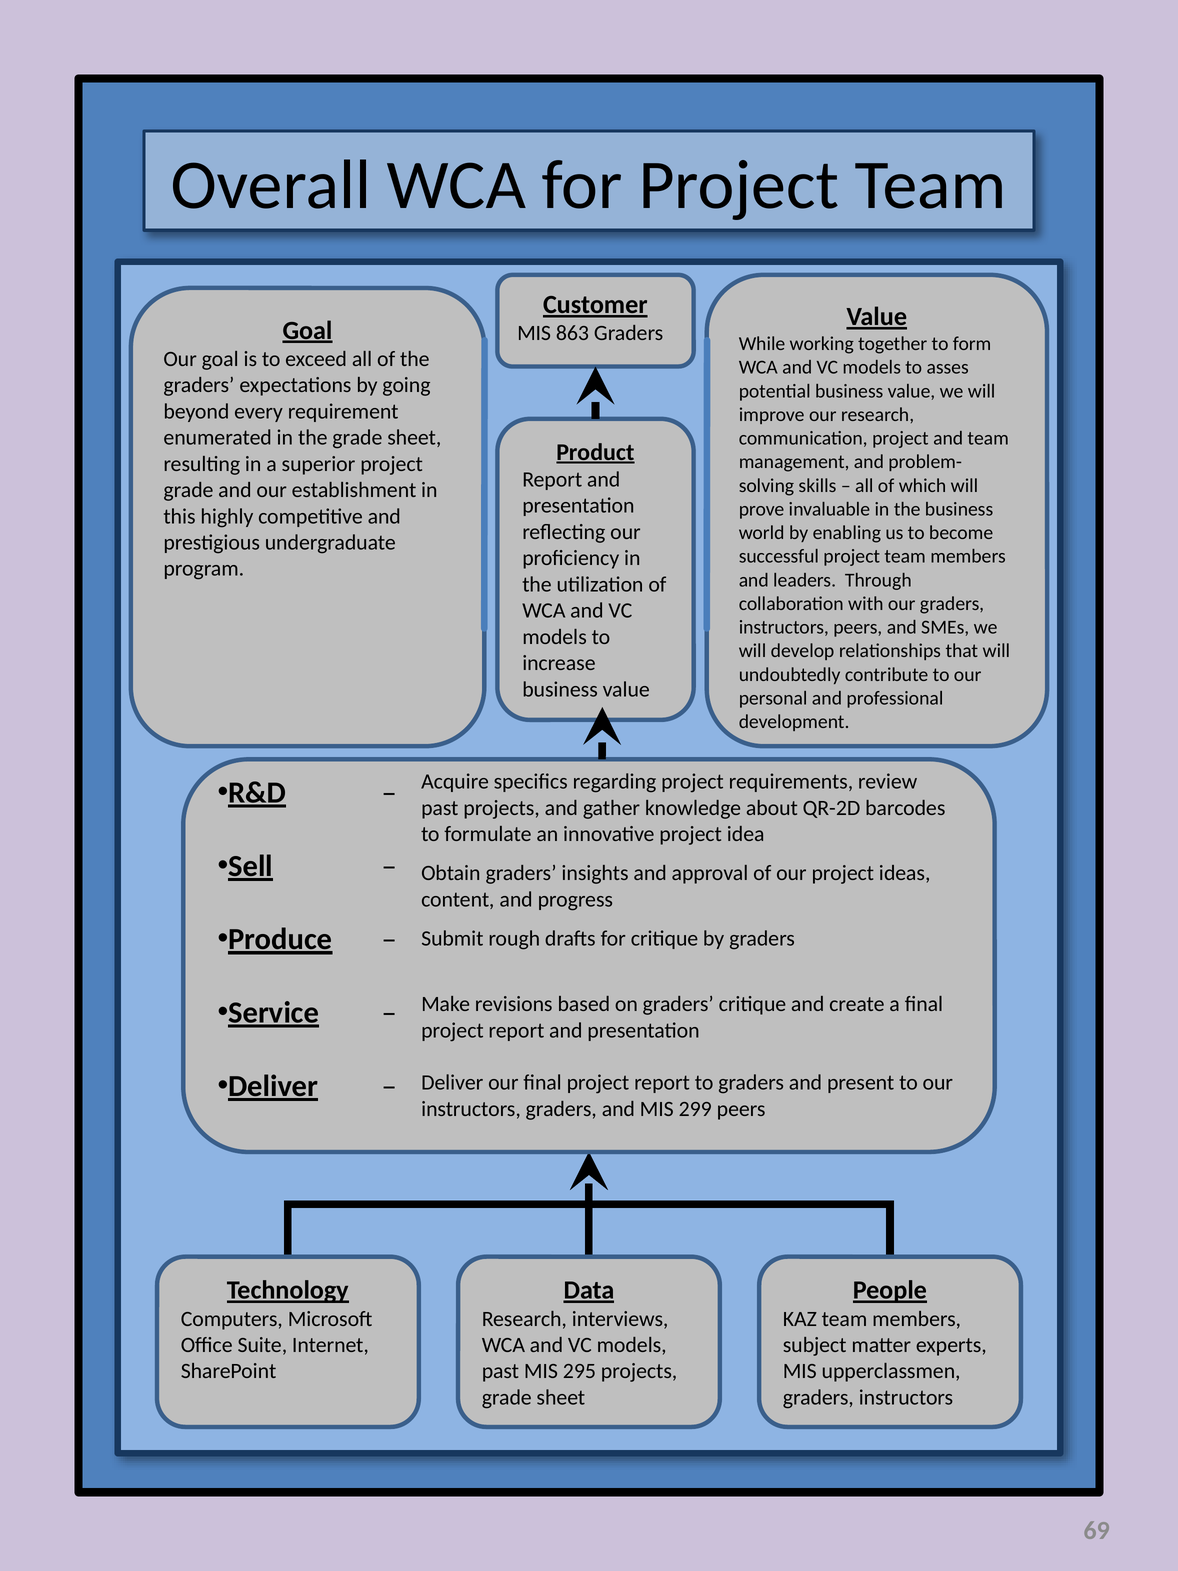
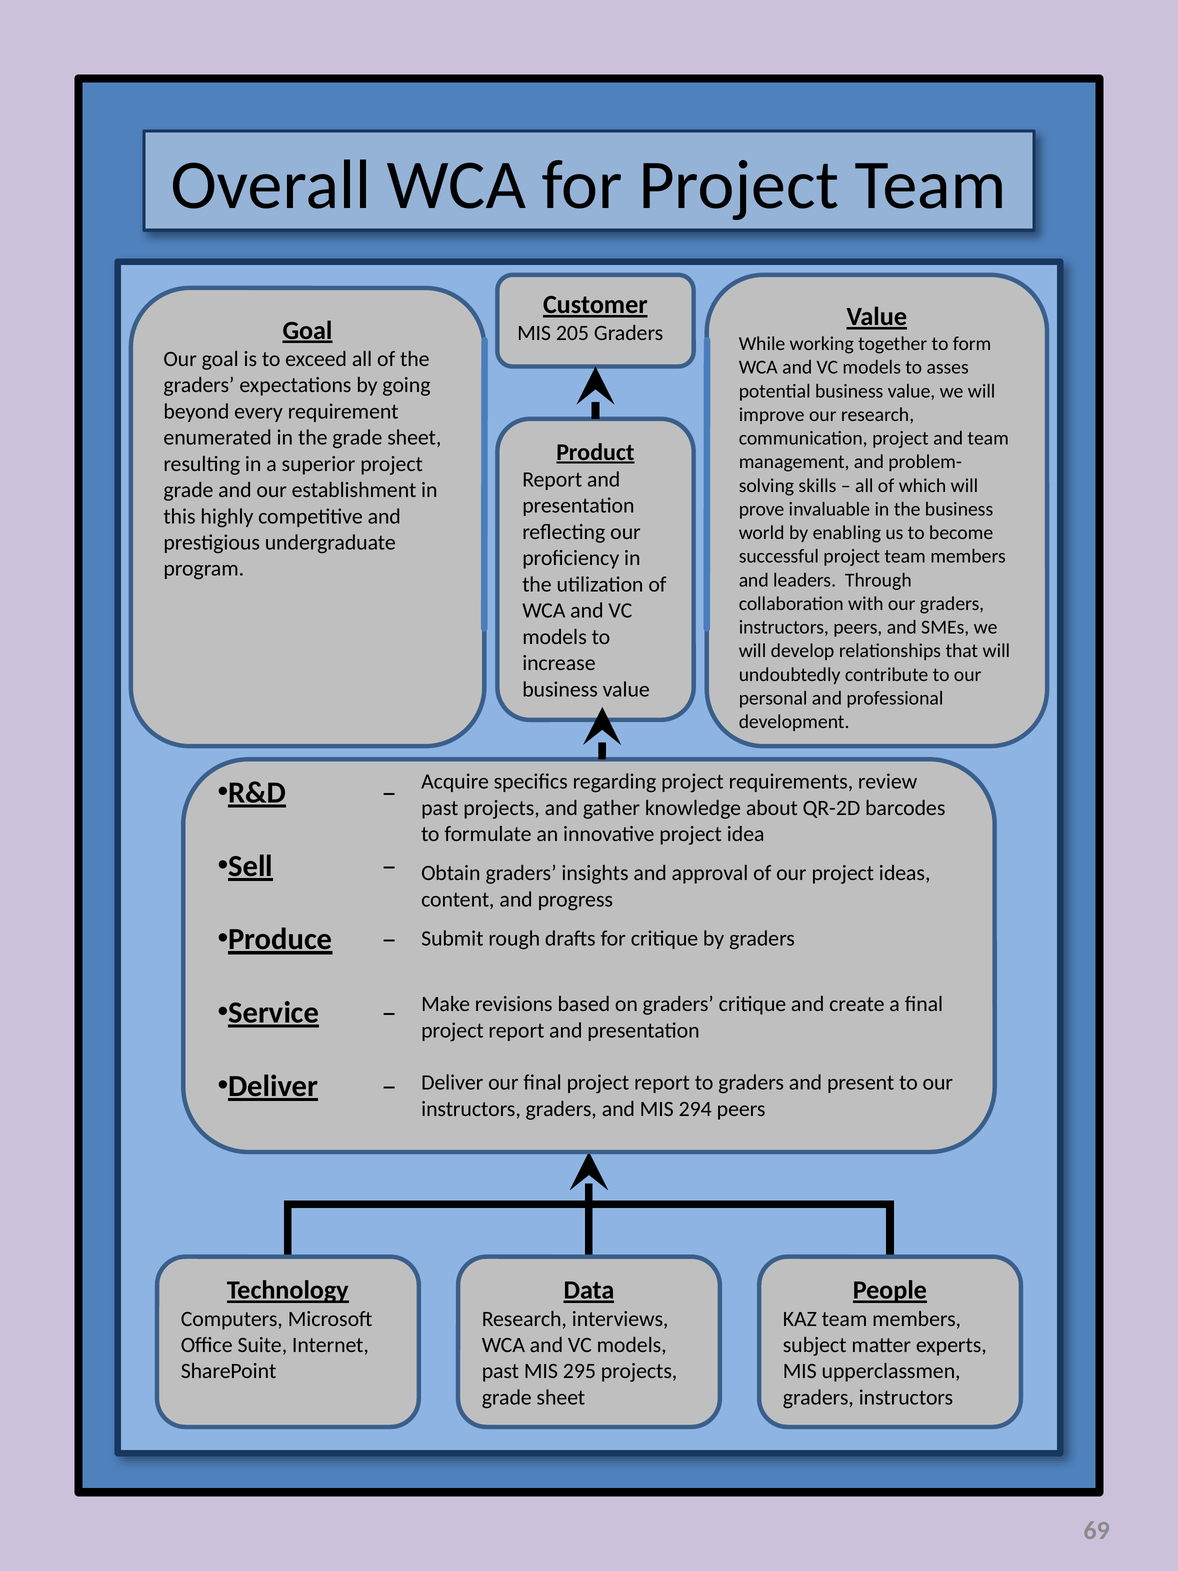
863: 863 -> 205 (572, 333)
299: 299 -> 294 (695, 1109)
